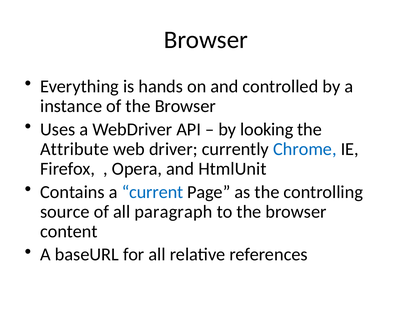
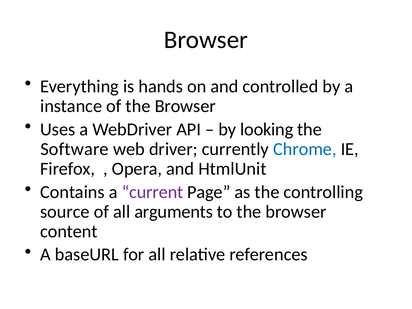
Attribute: Attribute -> Software (75, 149)
current colour: blue -> purple (153, 192)
paragraph: paragraph -> arguments (174, 212)
